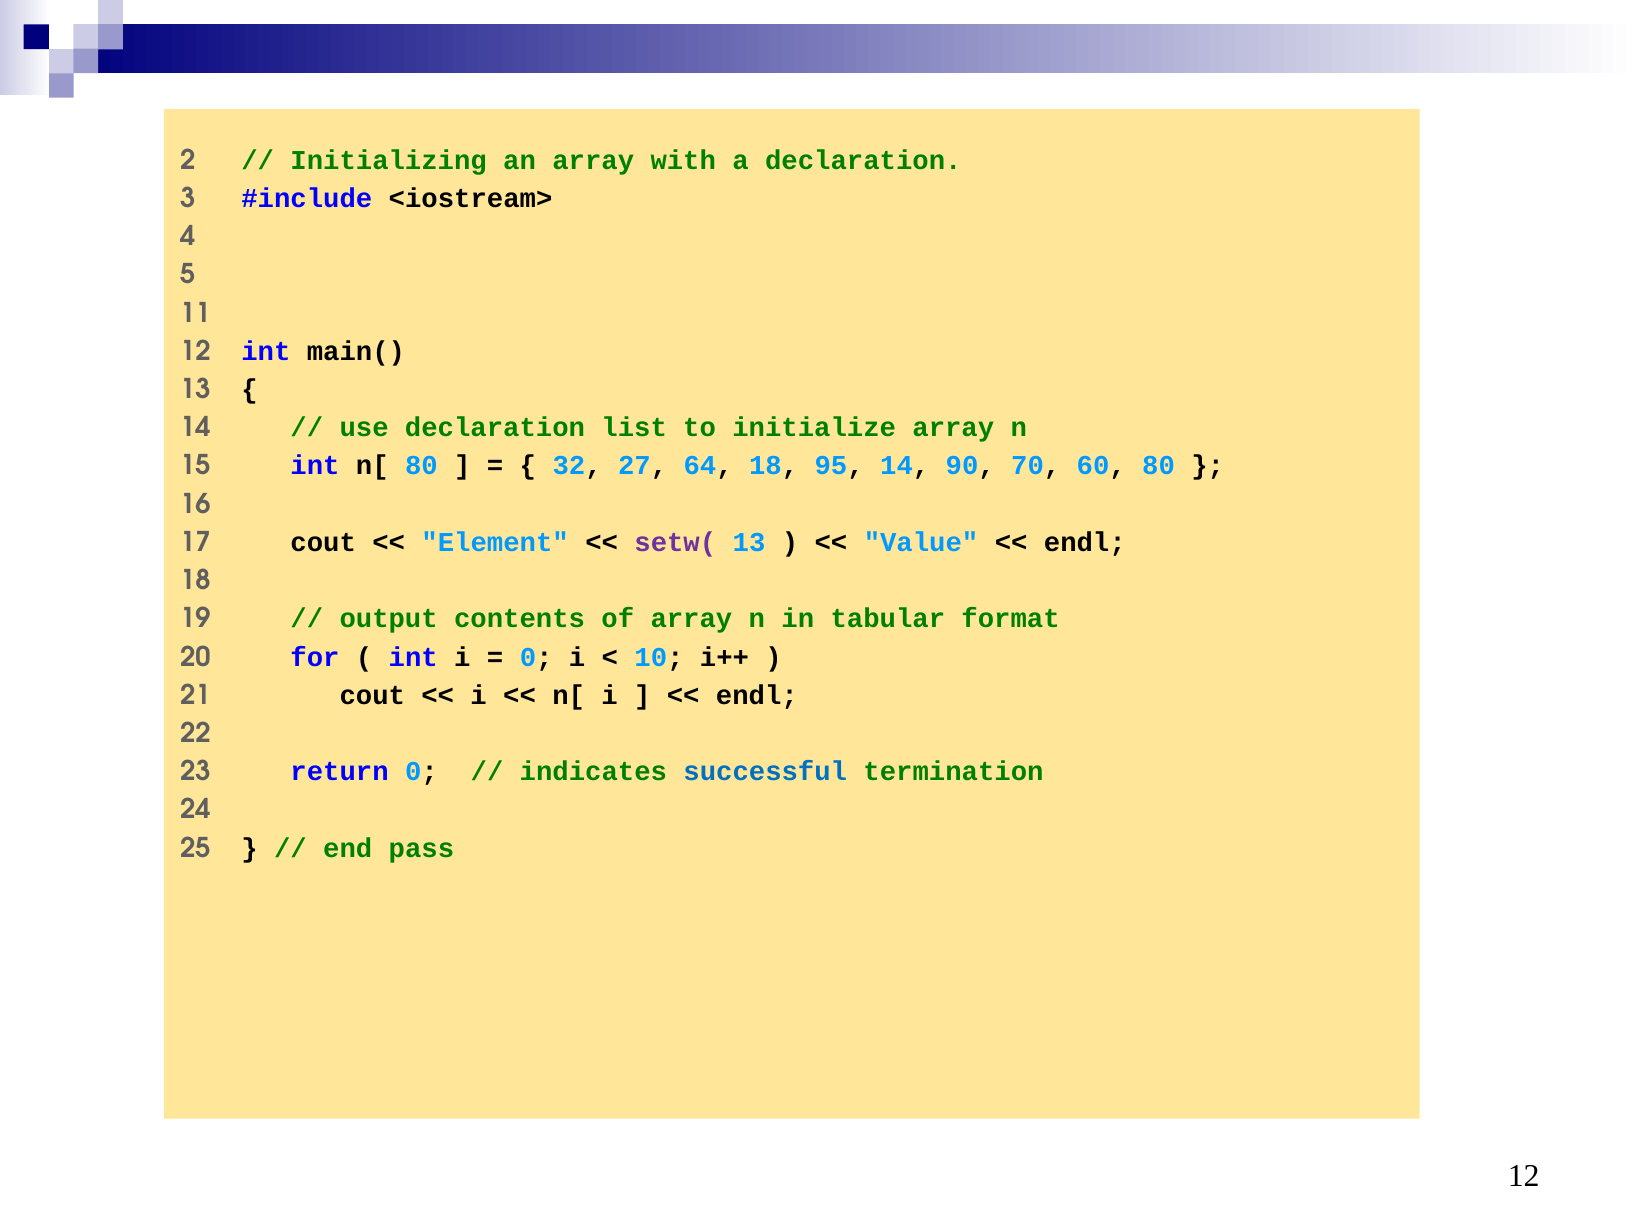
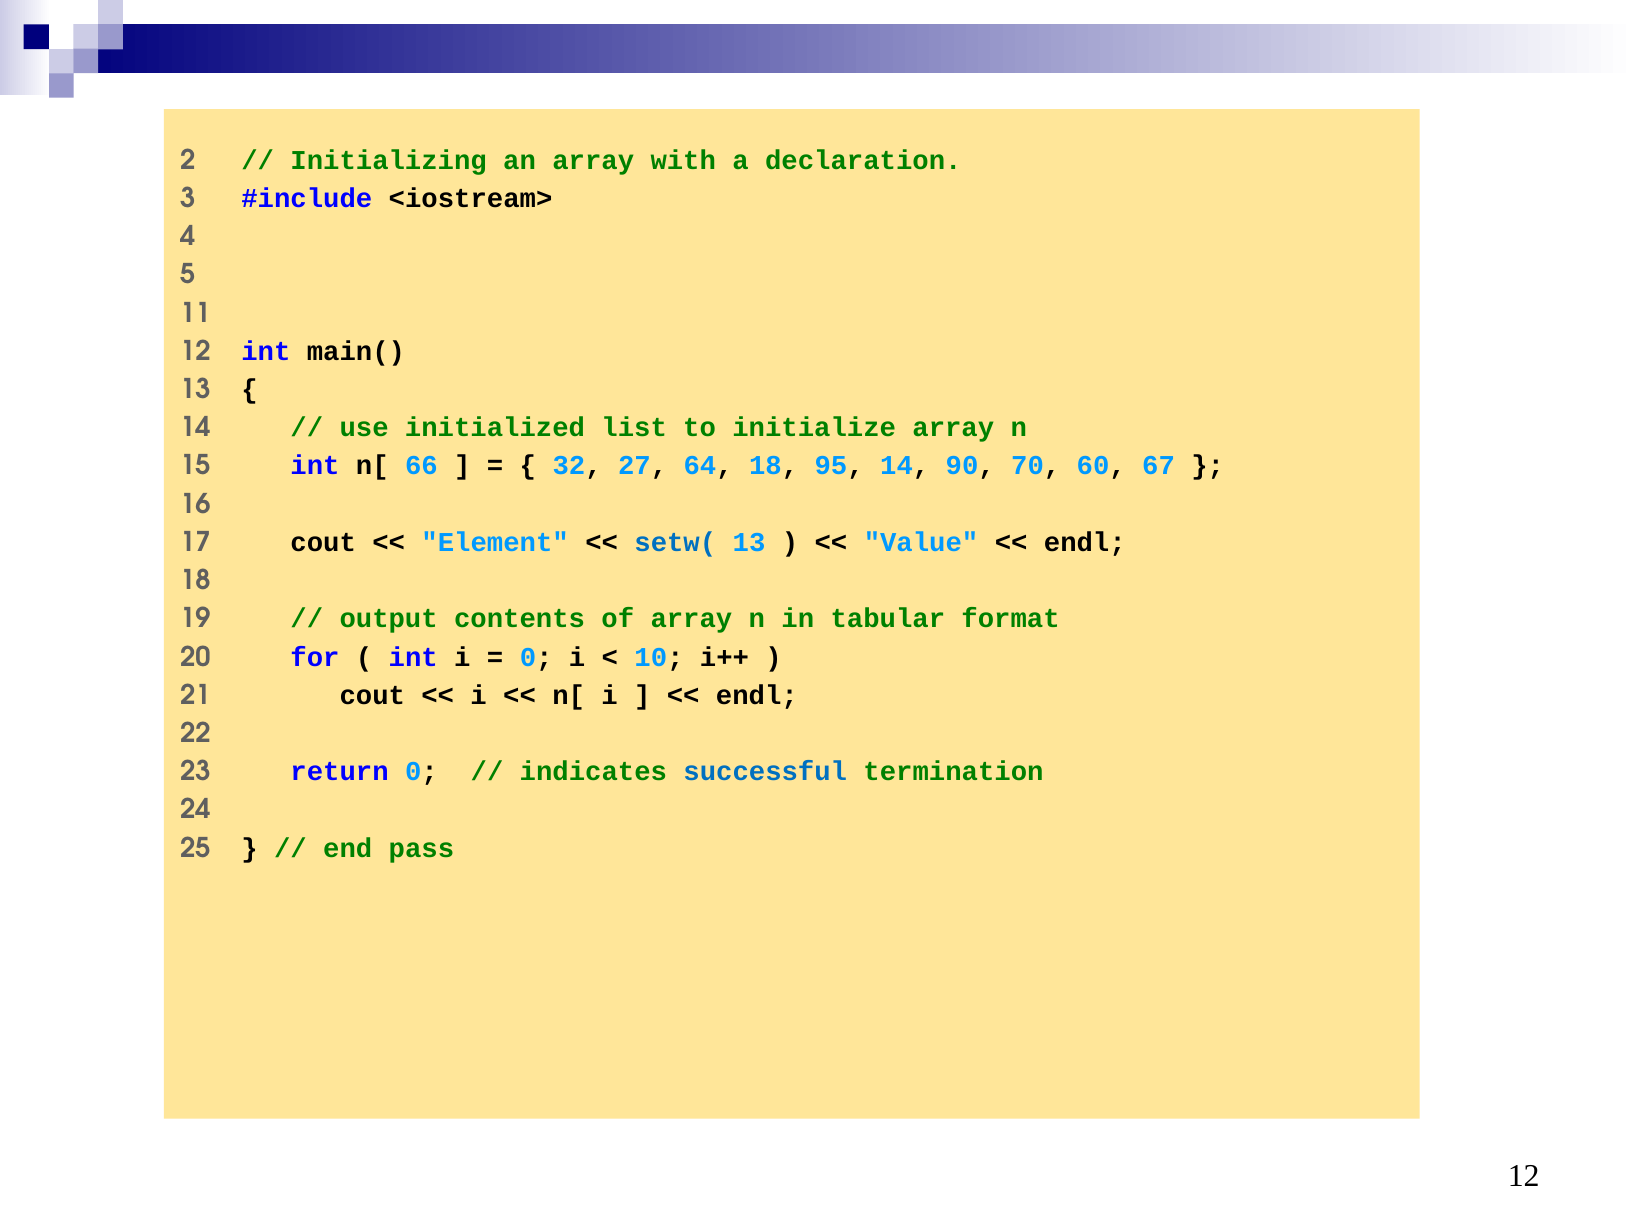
use declaration: declaration -> initialized (495, 428)
n[ 80: 80 -> 66 (421, 466)
60 80: 80 -> 67 (1159, 466)
setw( colour: purple -> blue (675, 543)
